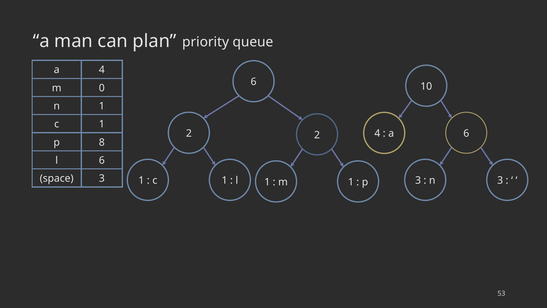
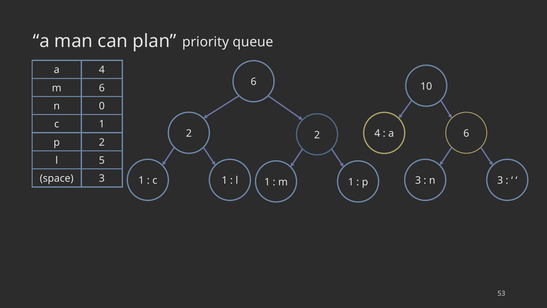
m 0: 0 -> 6 (102, 88)
n 1: 1 -> 0 (102, 106)
p 8: 8 -> 2 (102, 142)
l 6: 6 -> 5 (102, 160)
